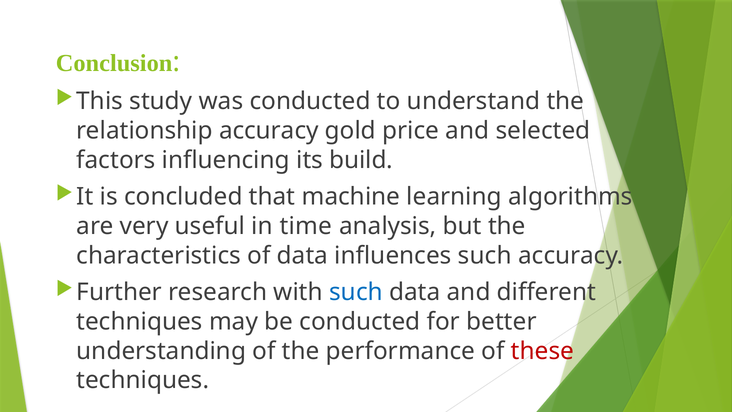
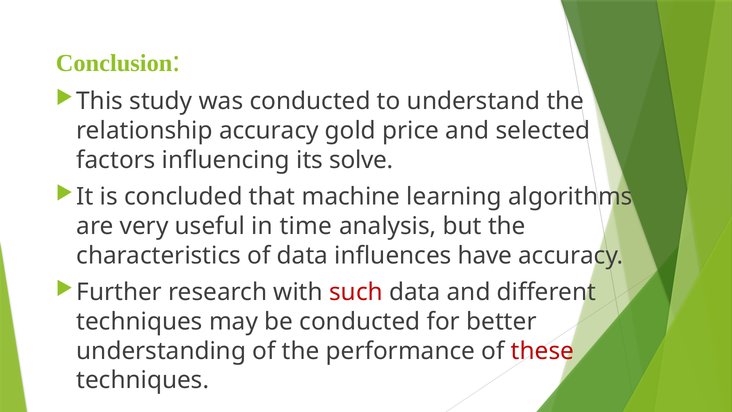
build: build -> solve (361, 160)
influences such: such -> have (485, 255)
such colour: blue -> red (356, 292)
